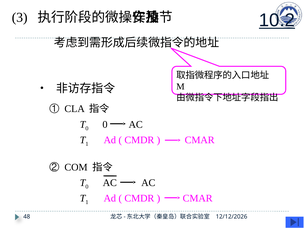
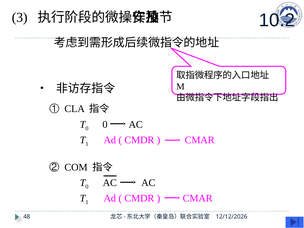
10.2 underline: present -> none (277, 20)
